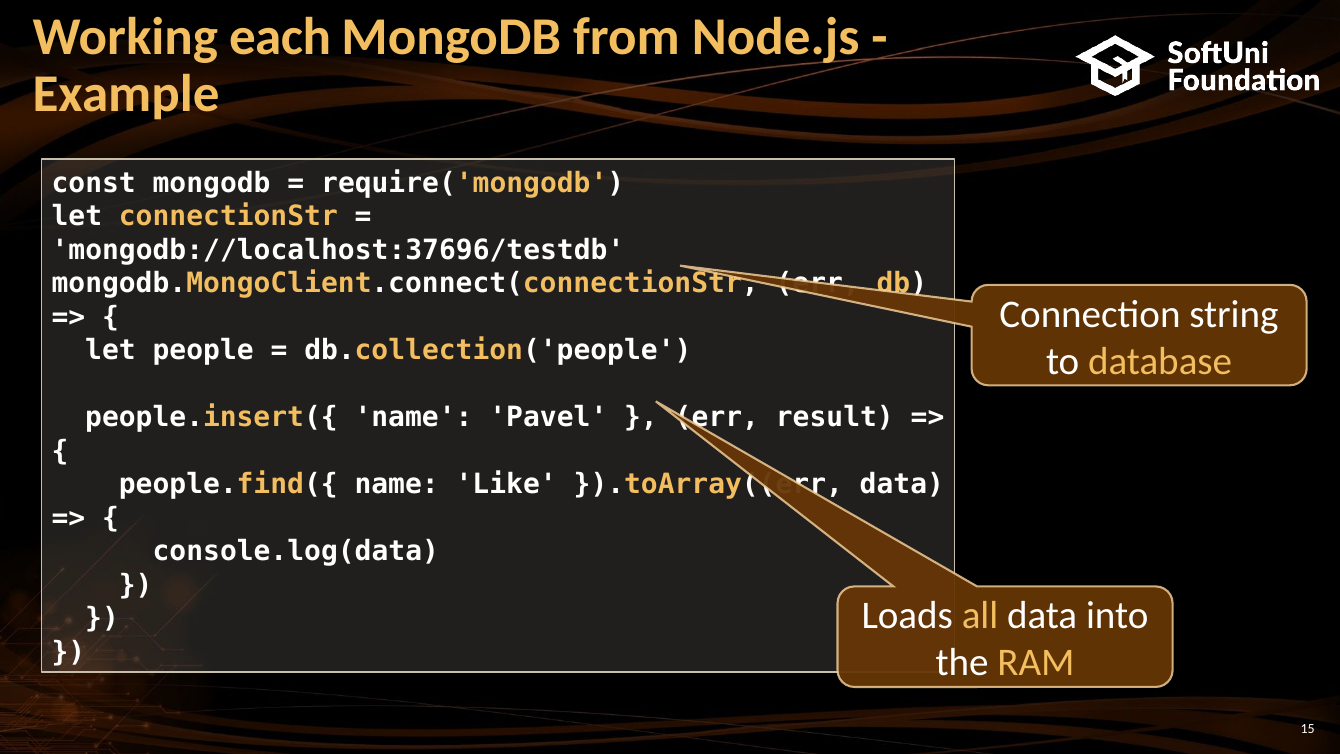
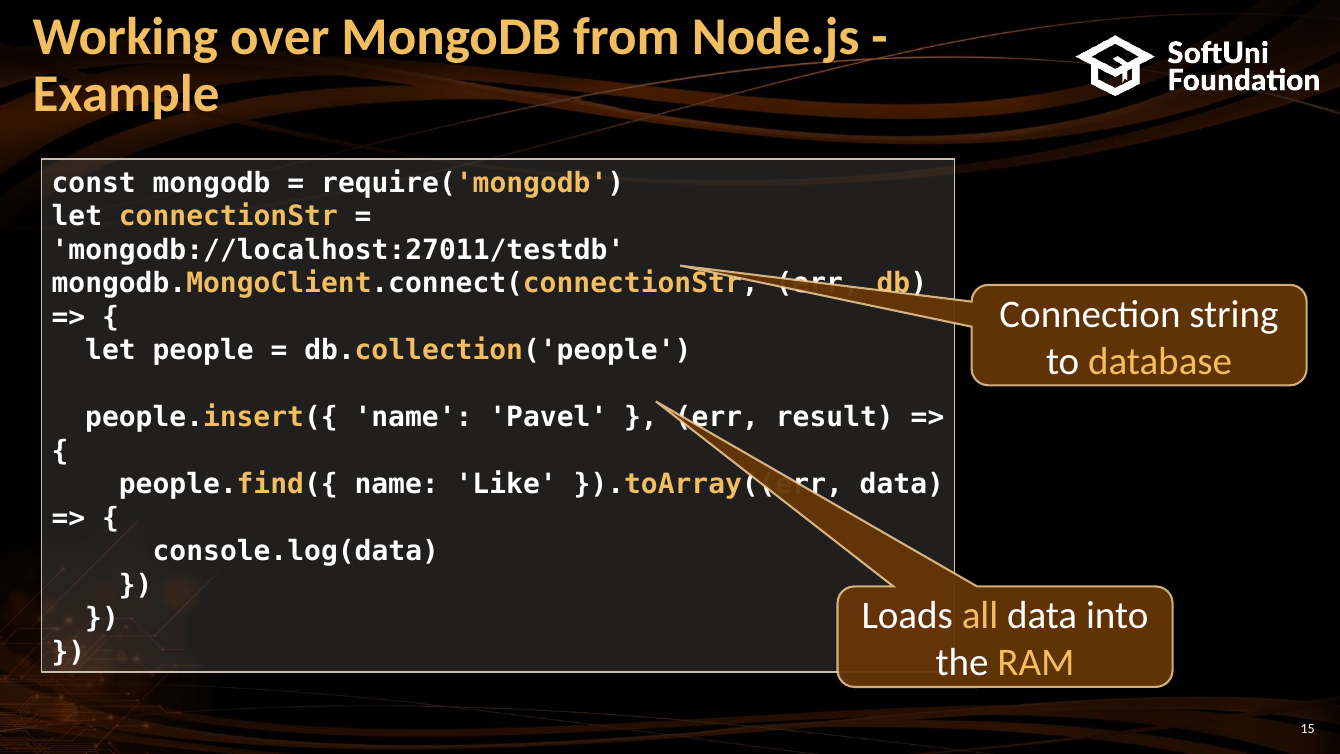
each: each -> over (280, 37)
mongodb://localhost:37696/testdb: mongodb://localhost:37696/testdb -> mongodb://localhost:27011/testdb (338, 250)
